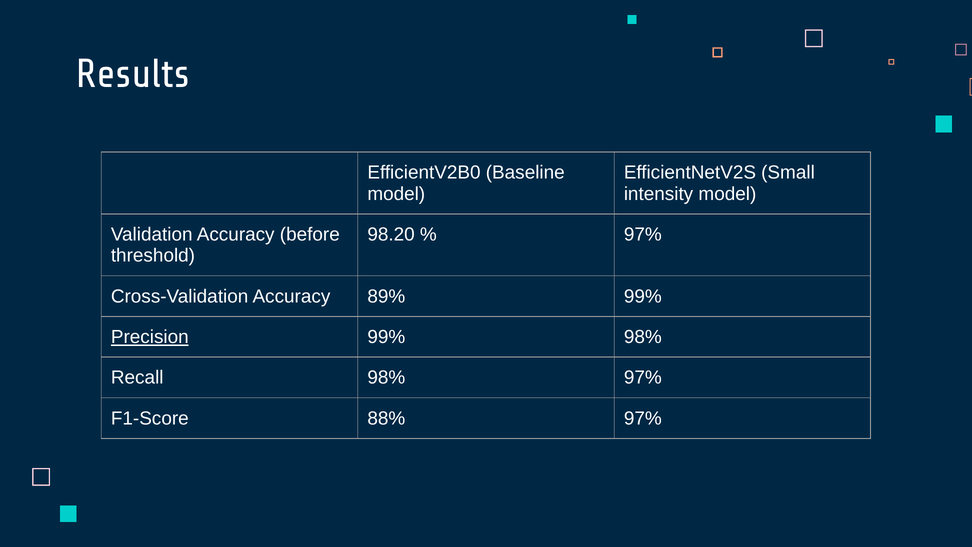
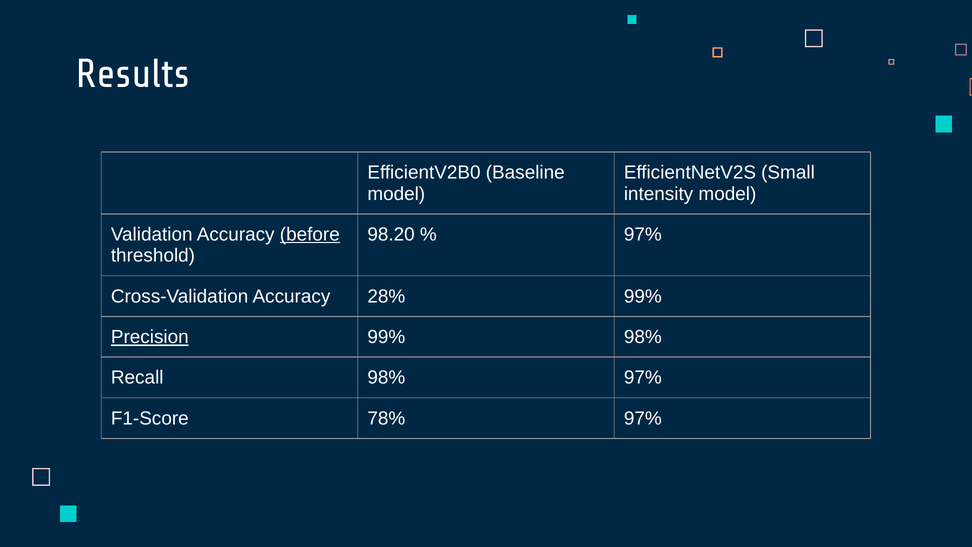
before underline: none -> present (310, 234)
89%: 89% -> 28% (386, 296)
88%: 88% -> 78% (386, 418)
